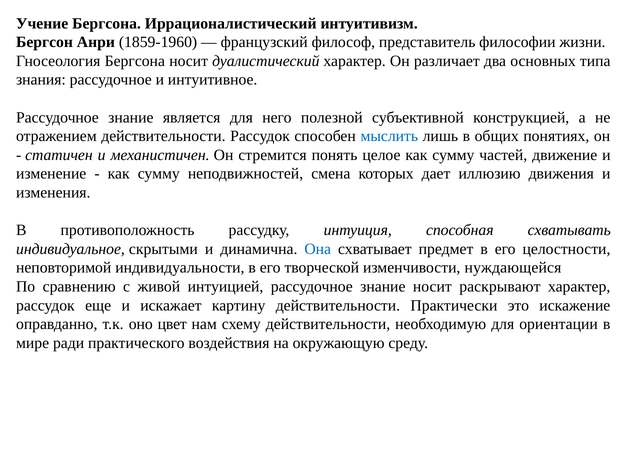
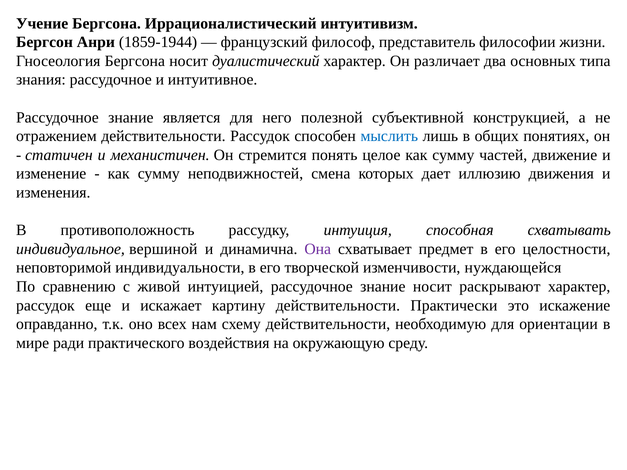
1859-1960: 1859-1960 -> 1859-1944 (158, 42)
скрытыми: скрытыми -> вершиной (163, 249)
Она colour: blue -> purple (318, 249)
цвет: цвет -> всех (172, 324)
